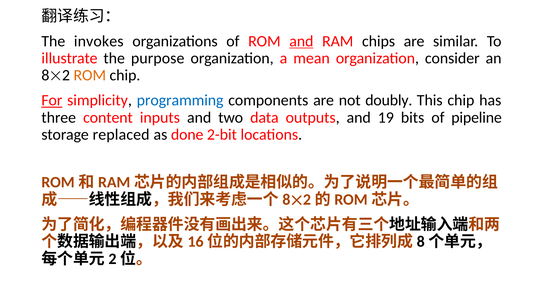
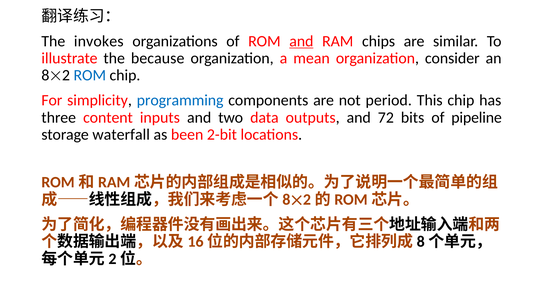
purpose: purpose -> because (158, 58)
ROM colour: orange -> blue (90, 75)
For underline: present -> none (52, 100)
doubly: doubly -> period (389, 100)
19: 19 -> 72 (386, 117)
replaced: replaced -> waterfall (121, 134)
done: done -> been (187, 134)
